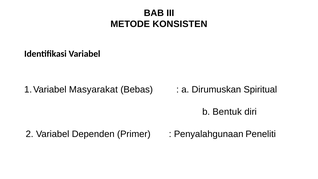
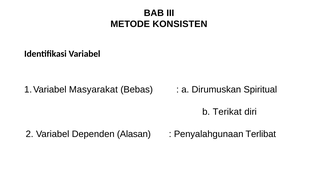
Bentuk: Bentuk -> Terikat (227, 112)
Primer: Primer -> Alasan (134, 134)
Peneliti: Peneliti -> Terlibat (261, 134)
